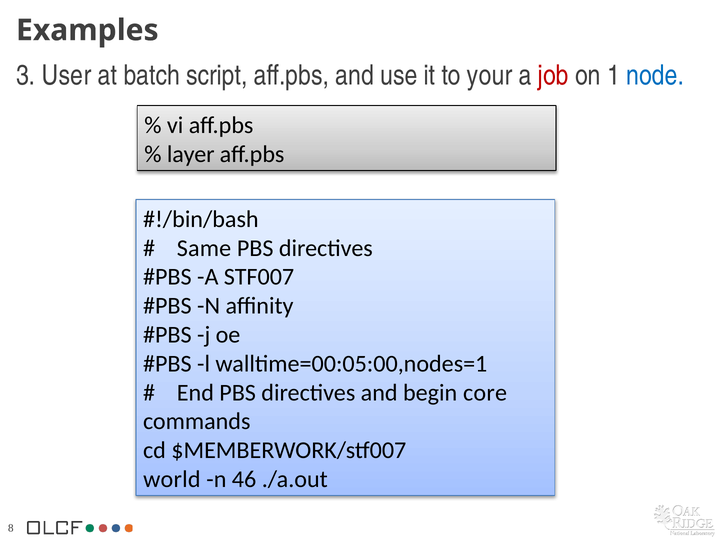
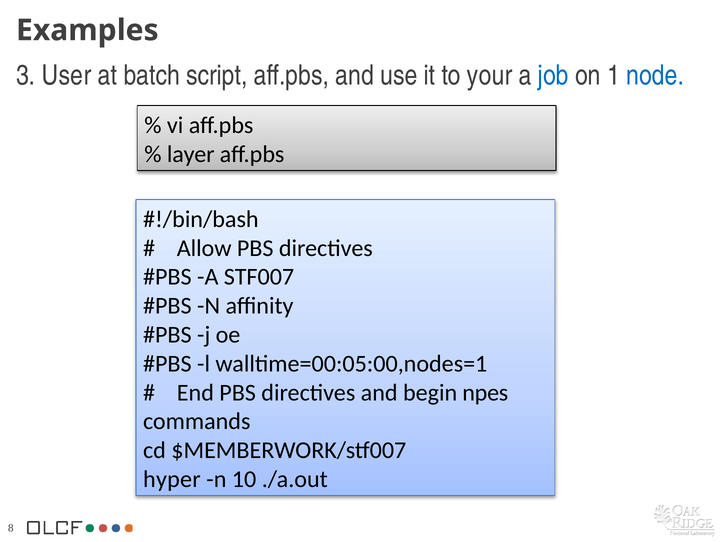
job colour: red -> blue (553, 75)
Same: Same -> Allow (204, 248)
core: core -> npes (485, 393)
world: world -> hyper (172, 480)
46: 46 -> 10 (244, 480)
